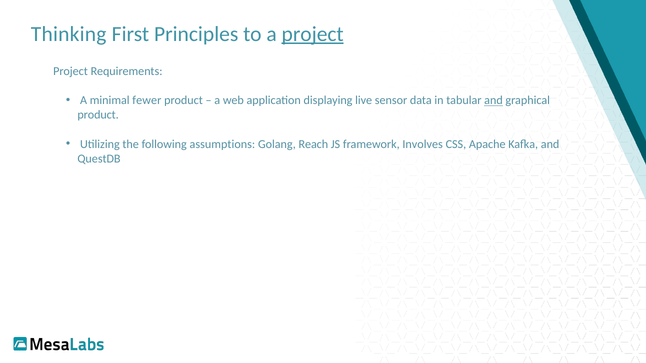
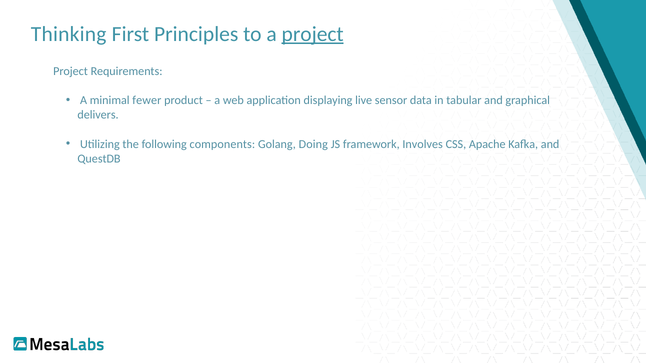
and underline: present -> none (493, 101)
product: product -> delivers (98, 115)
assumptions: assumptions -> components (222, 144)
Reach: Reach -> Doing (313, 144)
